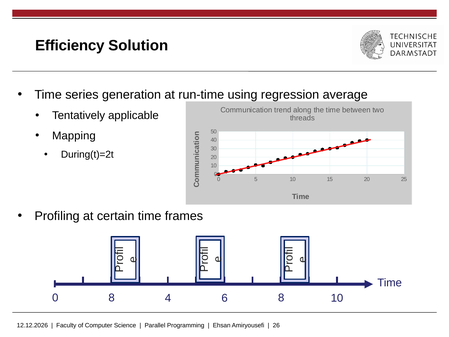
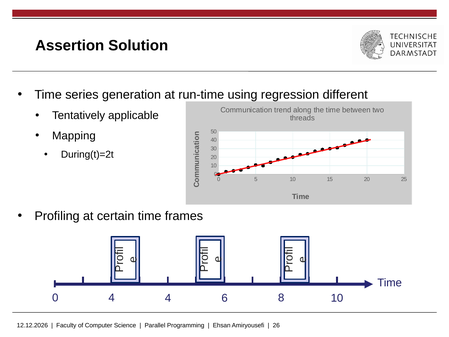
Efficiency: Efficiency -> Assertion (70, 46)
average: average -> different (345, 95)
0 8: 8 -> 4 (112, 297)
